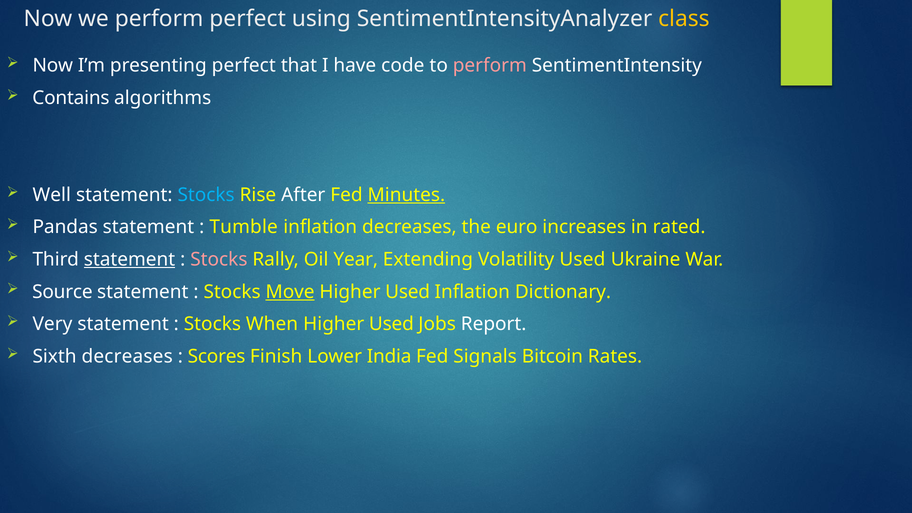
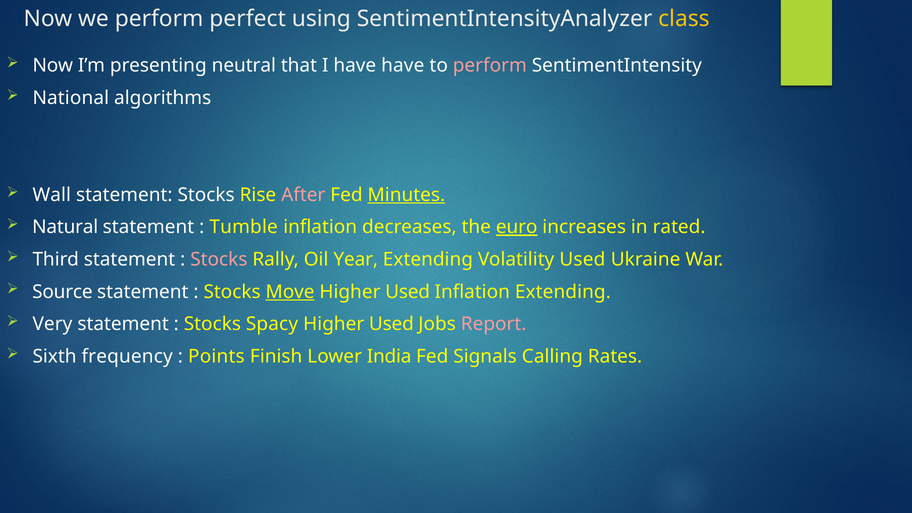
presenting perfect: perfect -> neutral (244, 66)
have code: code -> have (403, 66)
Contains: Contains -> National (71, 98)
Well: Well -> Wall (52, 195)
Stocks colour: light blue -> white (206, 195)
After colour: white -> pink (303, 195)
Pandas: Pandas -> Natural (65, 227)
euro underline: none -> present (517, 227)
statement underline: present -> none (130, 259)
Inflation Dictionary: Dictionary -> Extending (563, 292)
When: When -> Spacy (272, 324)
Report colour: white -> pink (494, 324)
Sixth decreases: decreases -> frequency (127, 356)
Scores: Scores -> Points (216, 356)
Bitcoin: Bitcoin -> Calling (552, 356)
